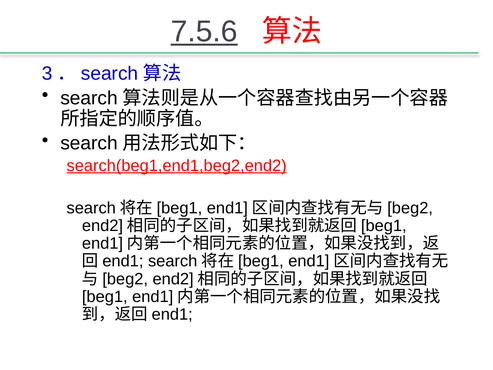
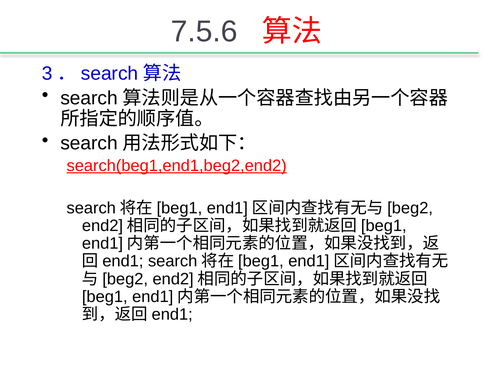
7.5.6 underline: present -> none (204, 32)
